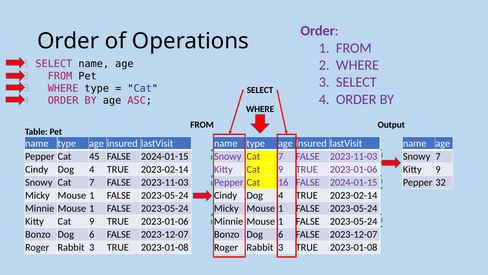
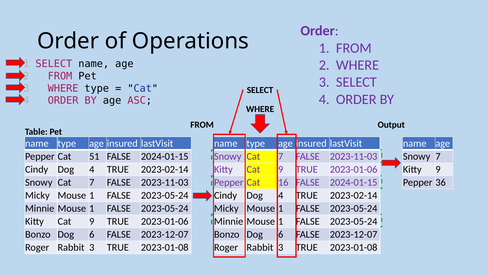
45: 45 -> 51 (94, 156)
32: 32 -> 36 (441, 182)
